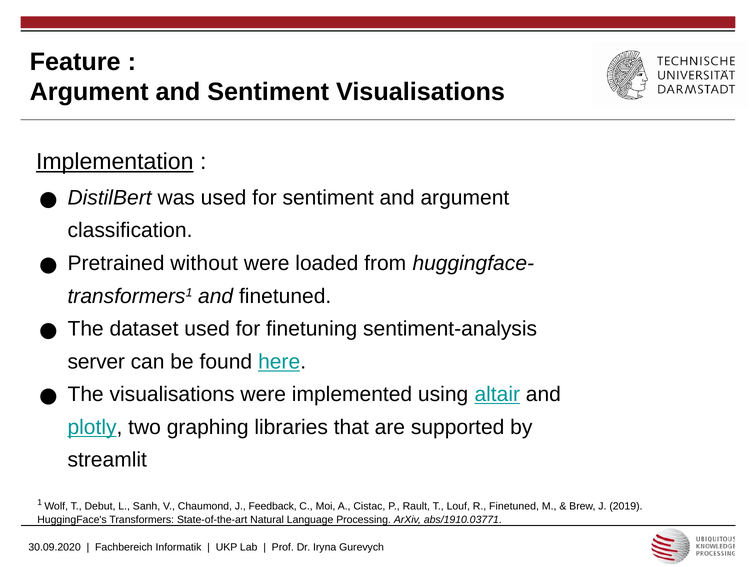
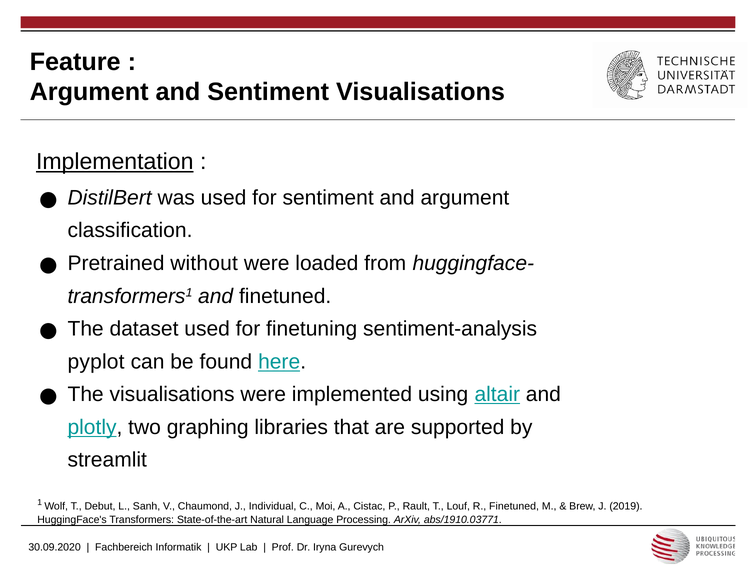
server: server -> pyplot (96, 362)
Feedback: Feedback -> Individual (273, 506)
